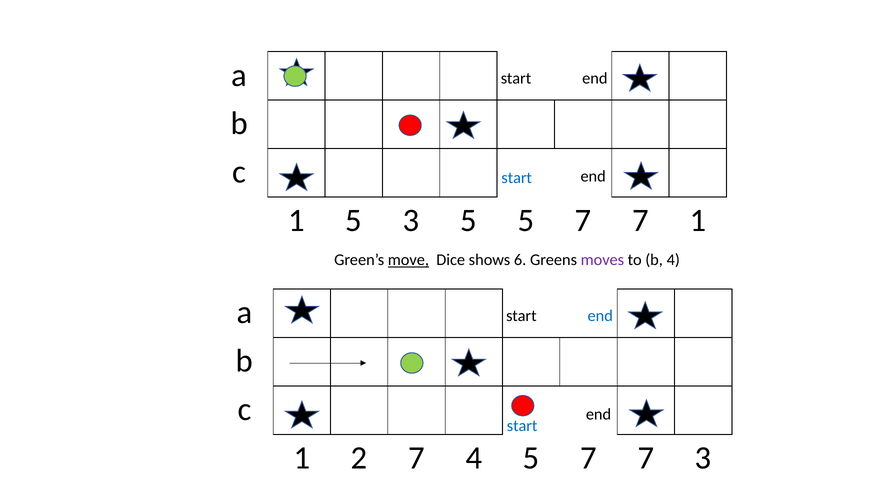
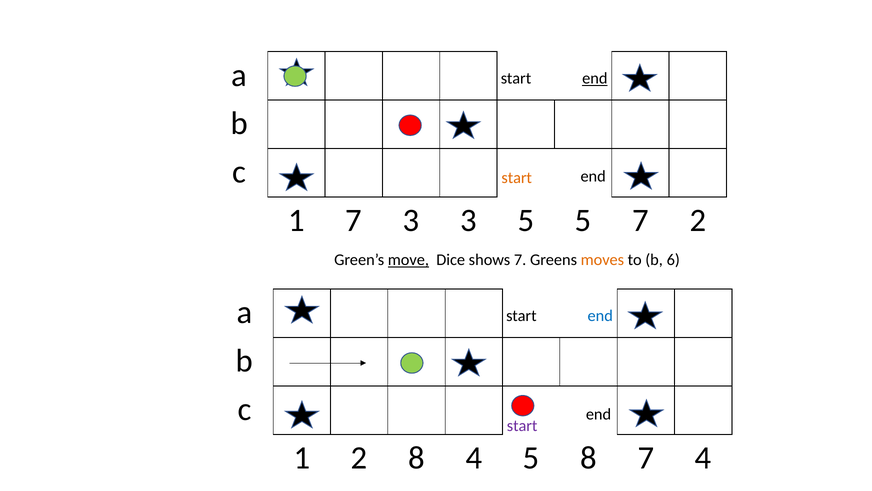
end underline: none -> present (595, 79)
start colour: blue -> orange (517, 178)
1 5: 5 -> 7 (354, 220)
3 5: 5 -> 3 (468, 220)
7: 7 -> 5 (583, 220)
7 1: 1 -> 2 (698, 220)
shows 6: 6 -> 7 (520, 260)
moves colour: purple -> orange (602, 260)
b 4: 4 -> 6 (673, 260)
start colour: blue -> purple (522, 425)
2 7: 7 -> 8 (417, 458)
4 5 7: 7 -> 8 (589, 458)
7 3: 3 -> 4 (703, 458)
